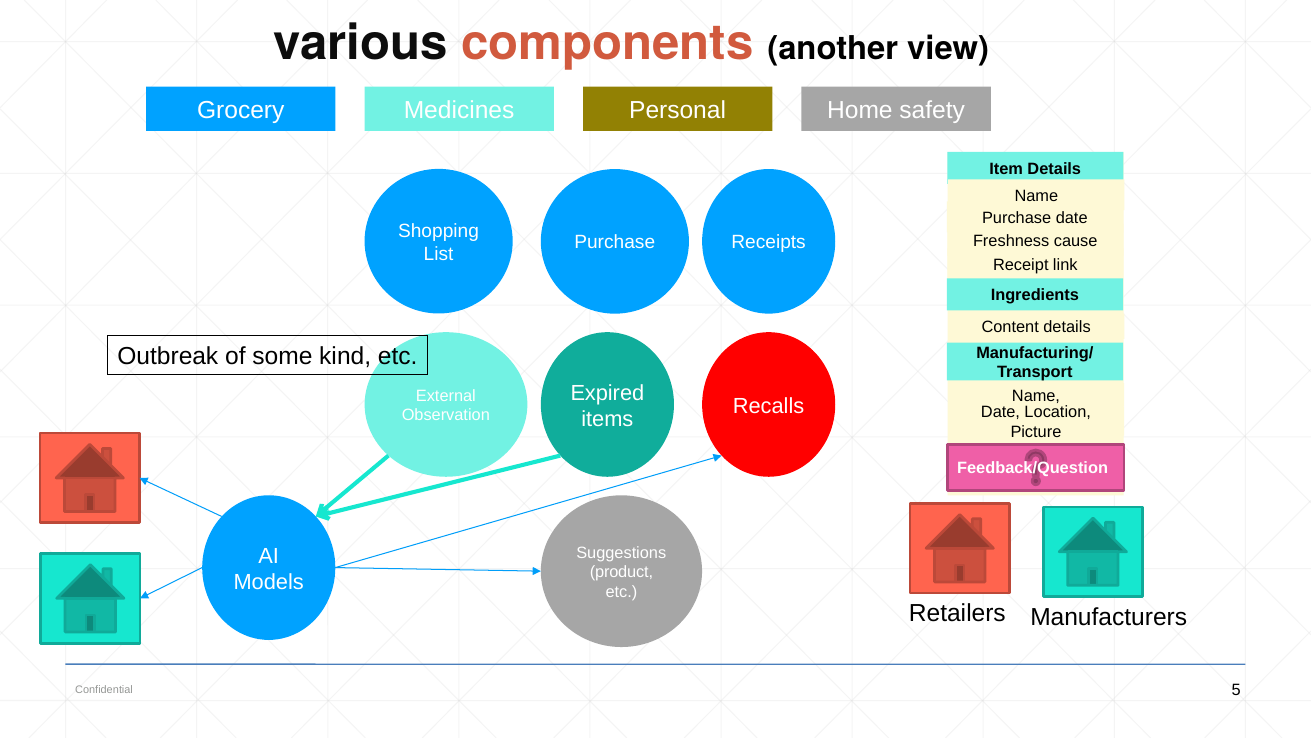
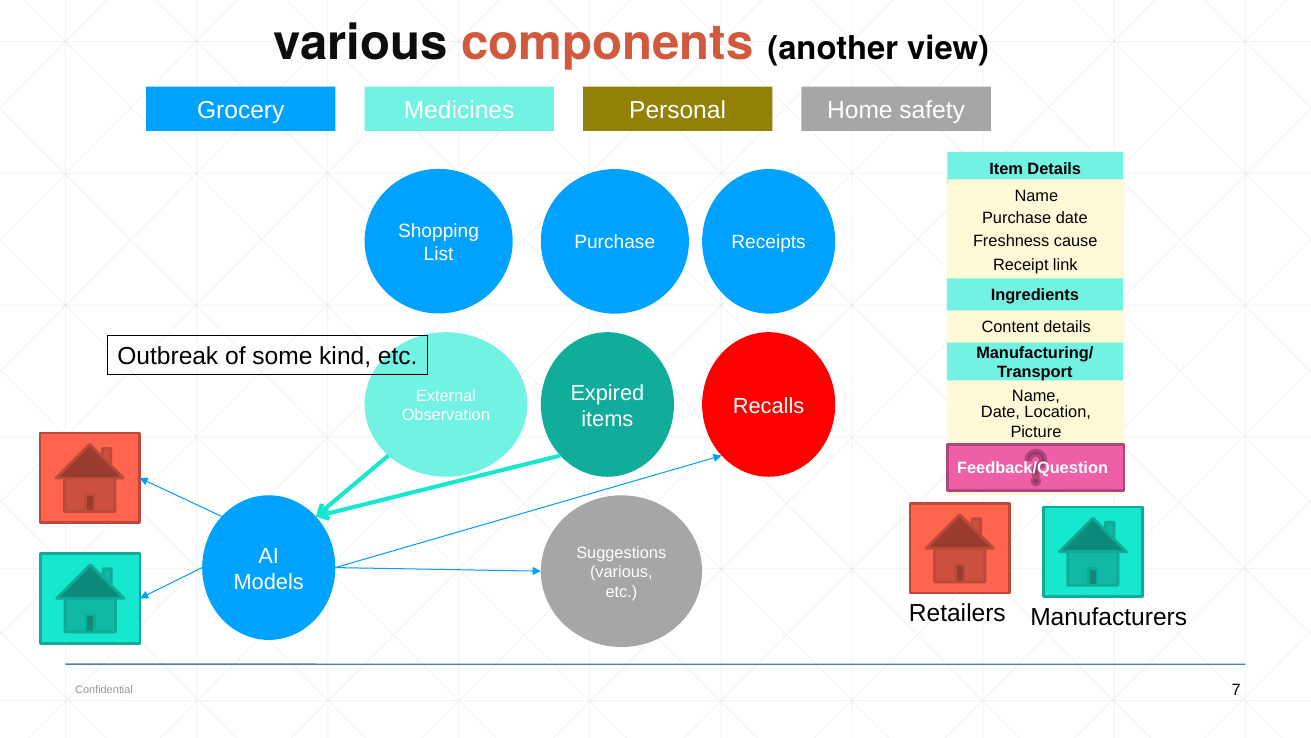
product: product -> various (621, 572)
5: 5 -> 7 (1236, 689)
